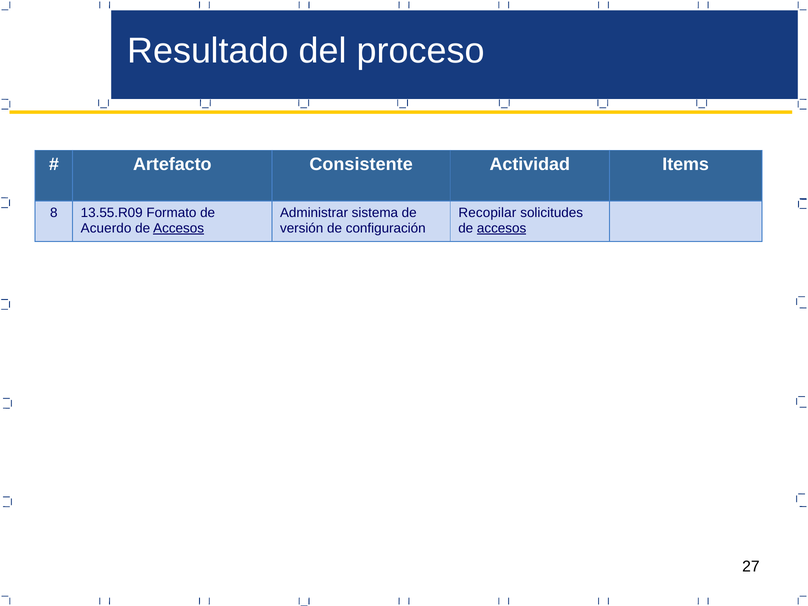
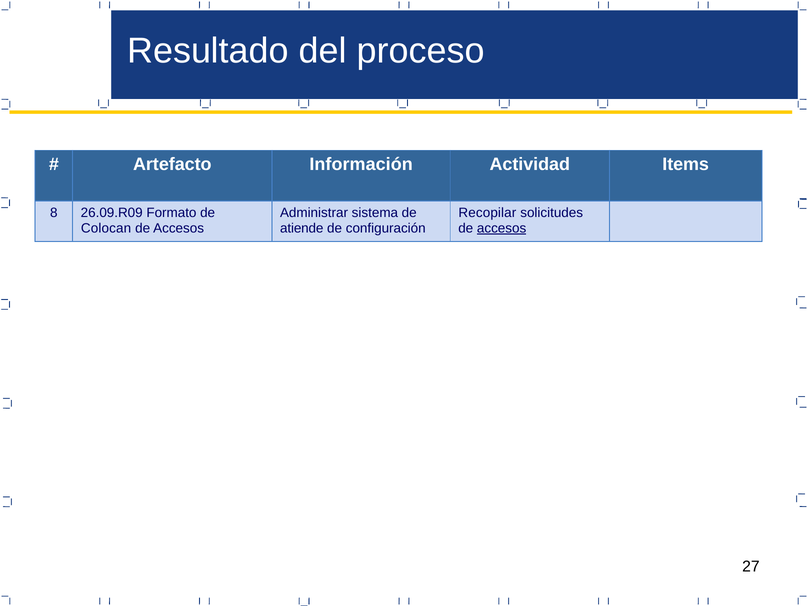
Consistente: Consistente -> Información (361, 165)
13.55.R09: 13.55.R09 -> 26.09.R09 (112, 213)
Acuerdo: Acuerdo -> Colocan (106, 228)
Accesos underline: present -> none (179, 228)
versión: versión -> atiende (302, 228)
